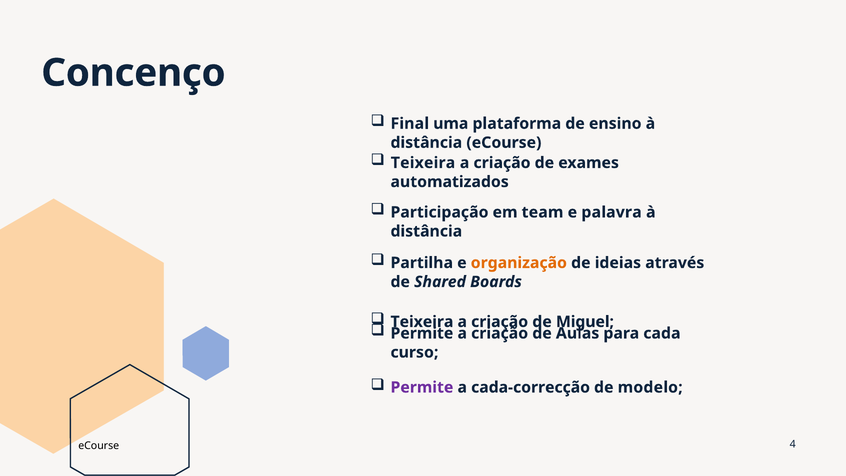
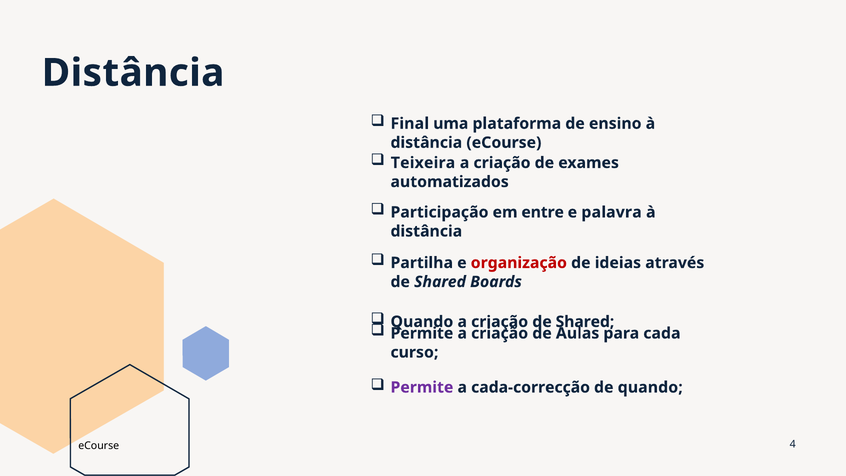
Concenço: Concenço -> Distância (133, 73)
team: team -> entre (543, 212)
organização colour: orange -> red (519, 263)
Teixeira: Teixeira -> Quando (422, 322)
criação de Miguel: Miguel -> Shared (585, 322)
de modelo: modelo -> quando (650, 387)
